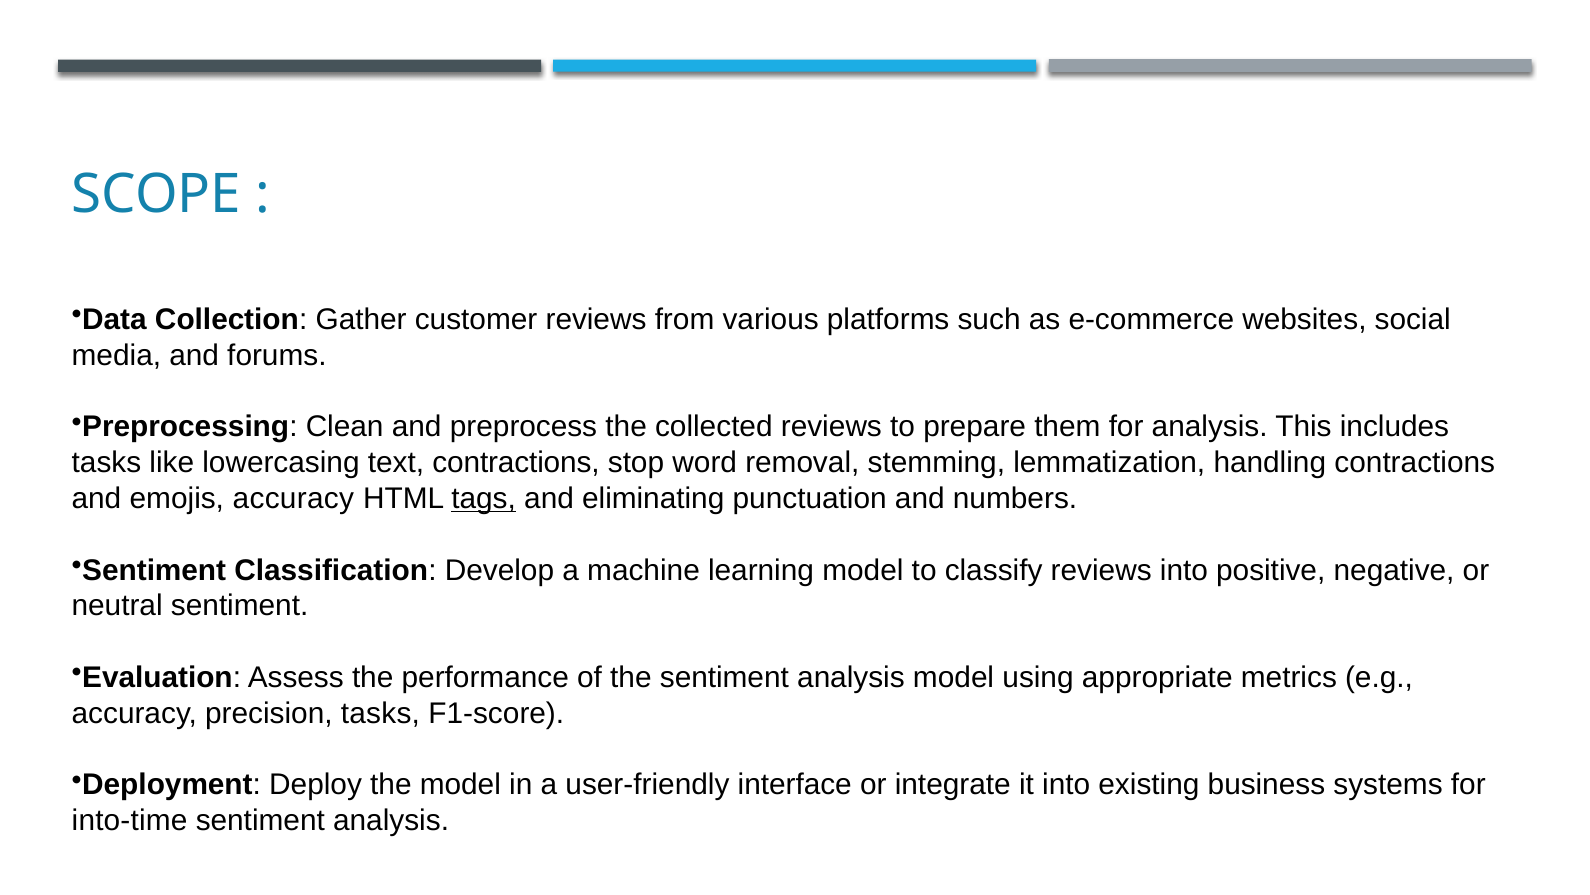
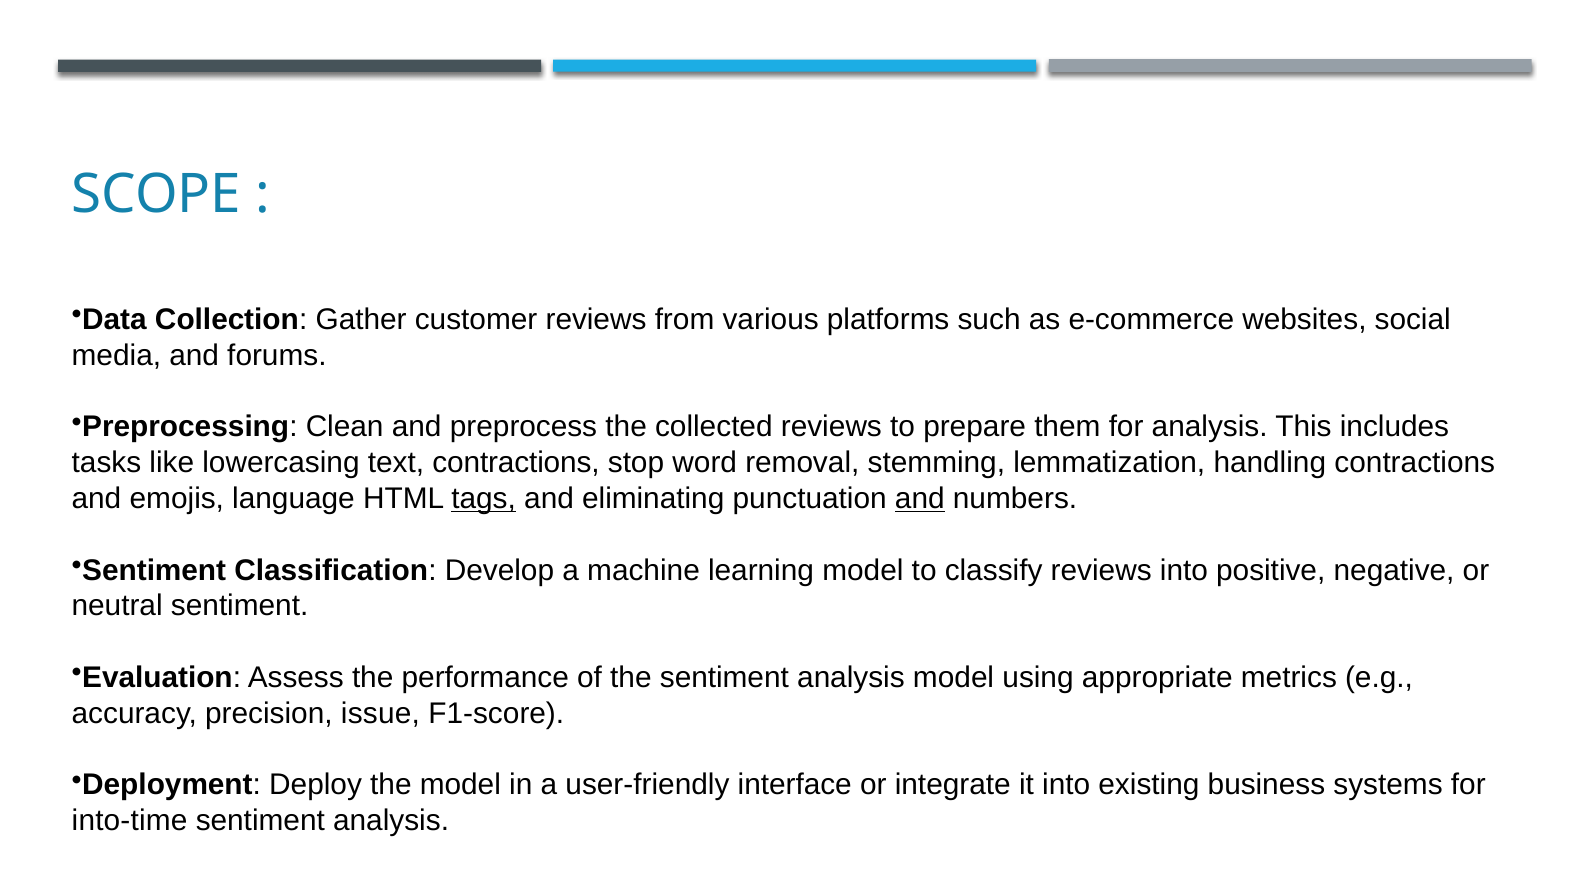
emojis accuracy: accuracy -> language (294, 498)
and underline: none -> present (920, 498)
precision tasks: tasks -> issue (380, 713)
